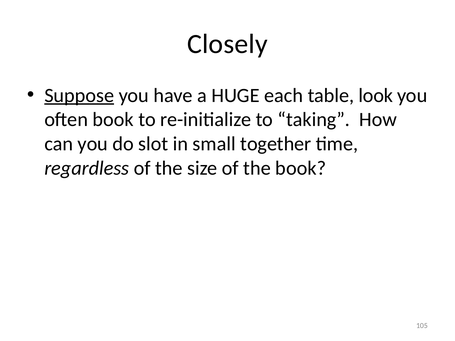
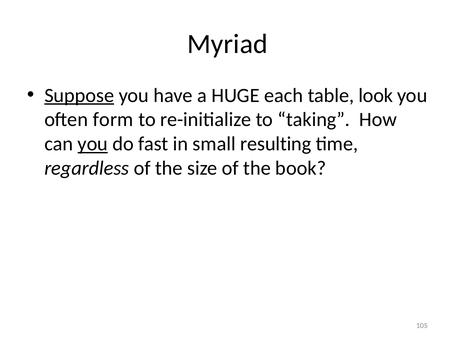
Closely: Closely -> Myriad (227, 44)
often book: book -> form (113, 120)
you underline: none -> present (93, 144)
slot: slot -> fast (153, 144)
together: together -> resulting (276, 144)
